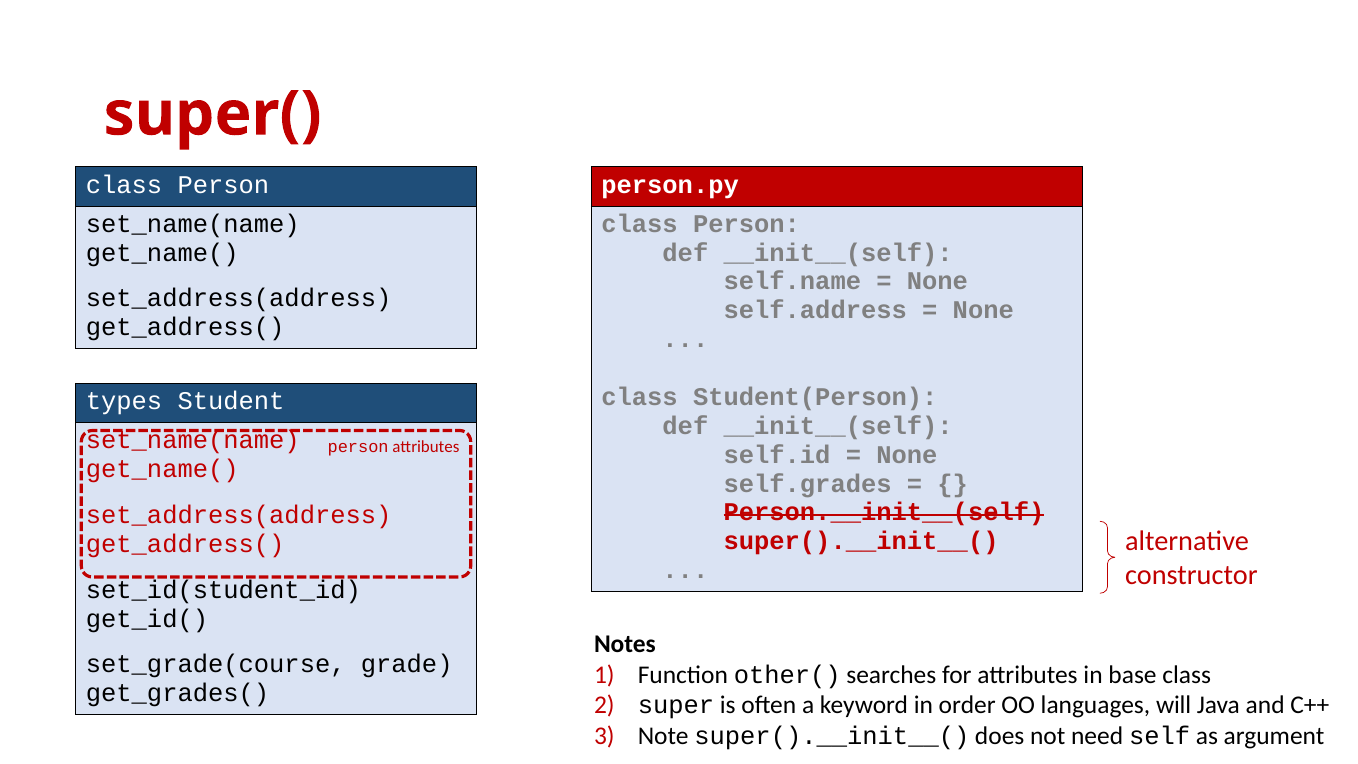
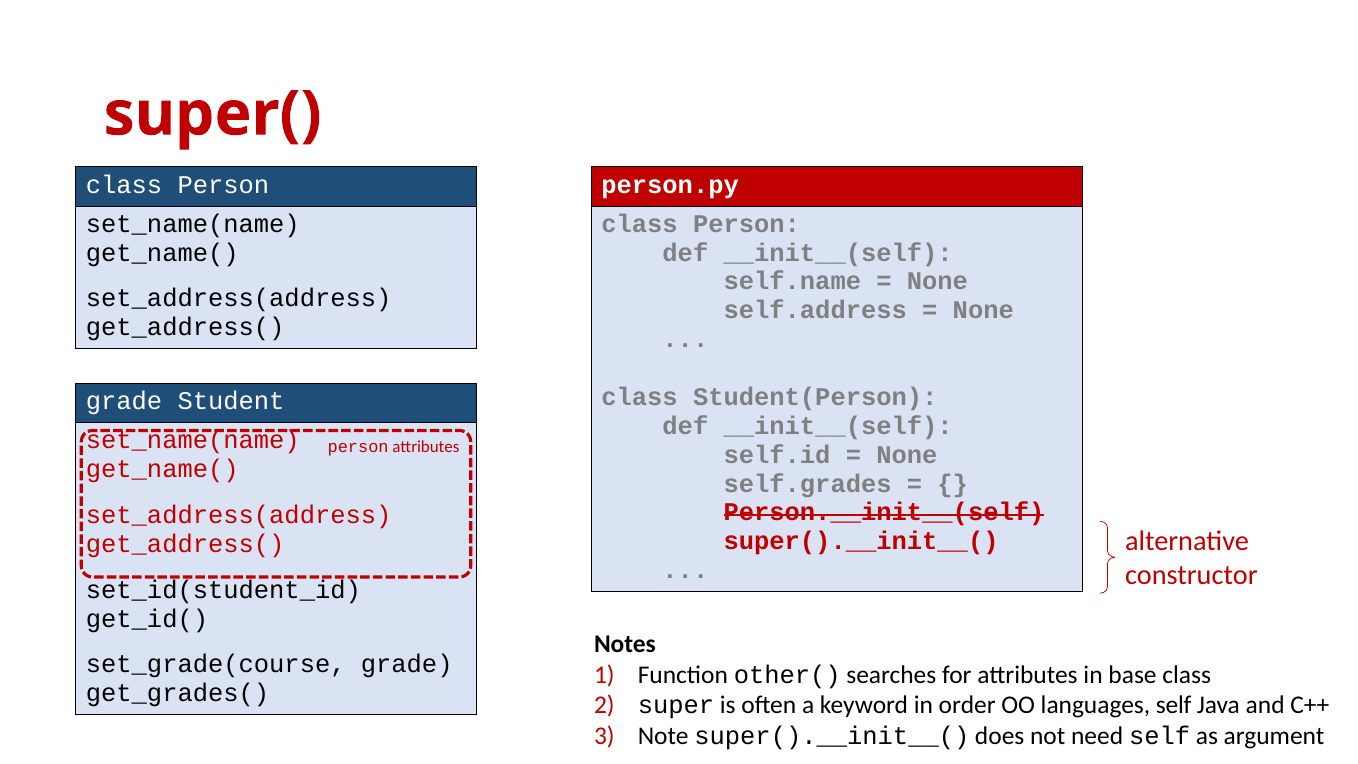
types: types -> grade (124, 401)
languages will: will -> self (1174, 705)
